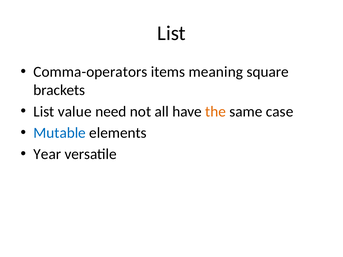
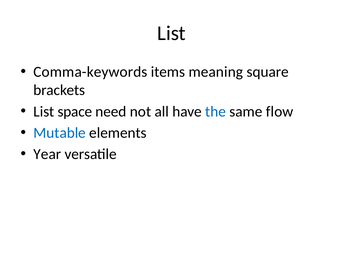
Comma-operators: Comma-operators -> Comma-keywords (90, 72)
value: value -> space (75, 112)
the colour: orange -> blue (216, 112)
case: case -> flow (280, 112)
